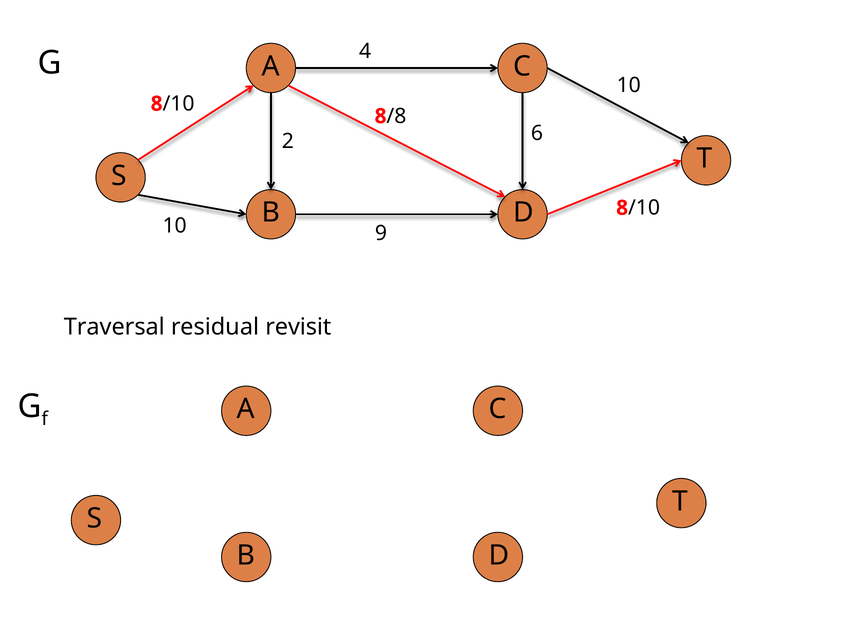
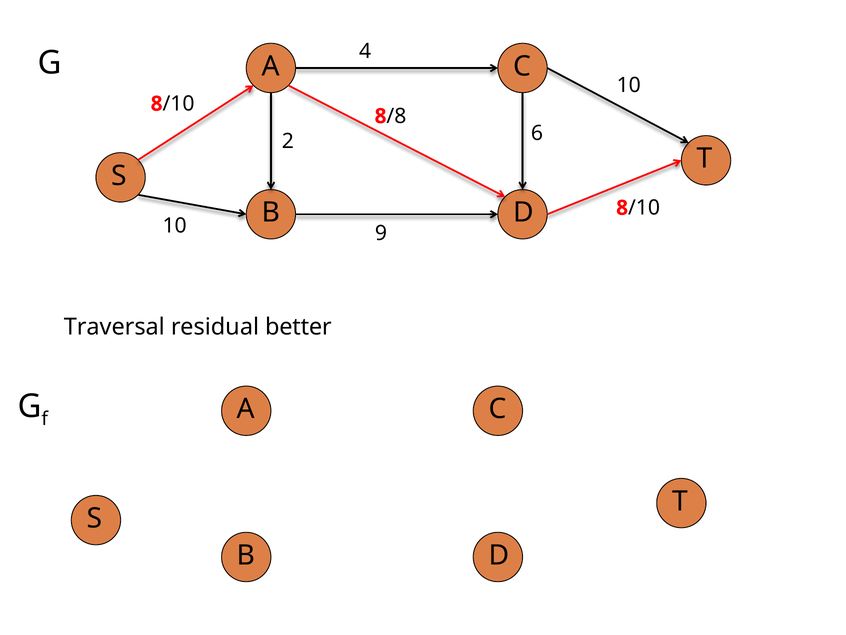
revisit: revisit -> better (298, 327)
